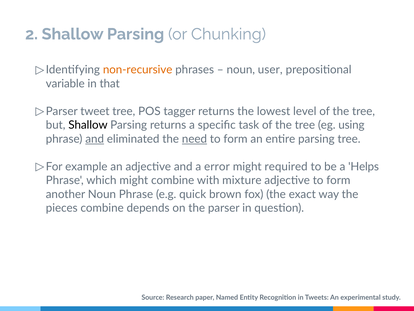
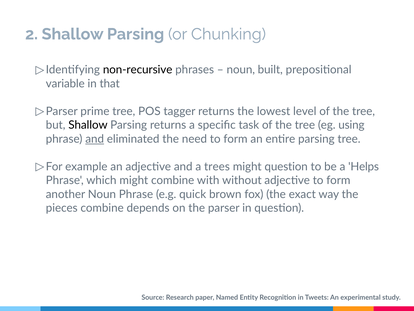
non-recursive colour: orange -> black (138, 70)
user: user -> built (270, 70)
tweet: tweet -> prime (95, 111)
need underline: present -> none (194, 139)
error: error -> trees (217, 166)
might required: required -> question (286, 166)
mixture: mixture -> without (242, 180)
